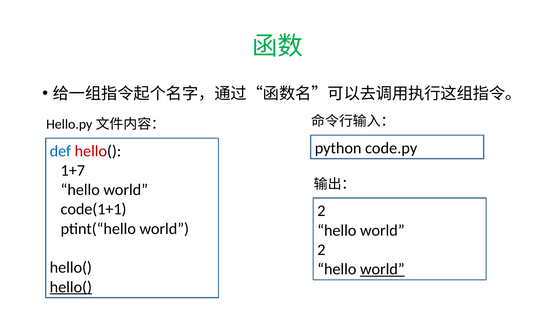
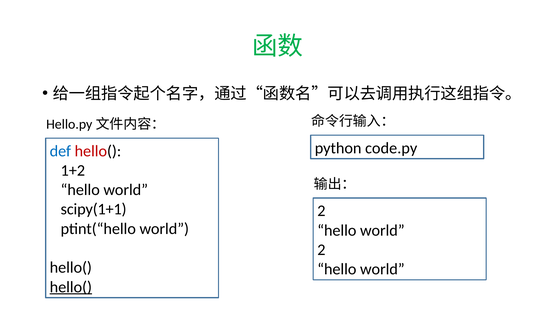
1+7: 1+7 -> 1+2 (73, 171)
code(1+1: code(1+1 -> scipy(1+1 (94, 209)
world underline: present -> none (382, 269)
